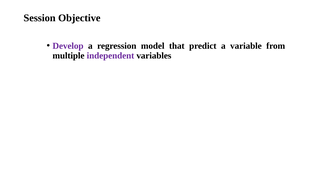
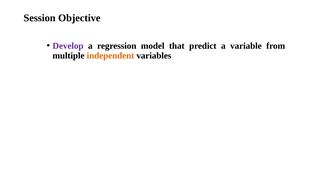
independent colour: purple -> orange (110, 56)
